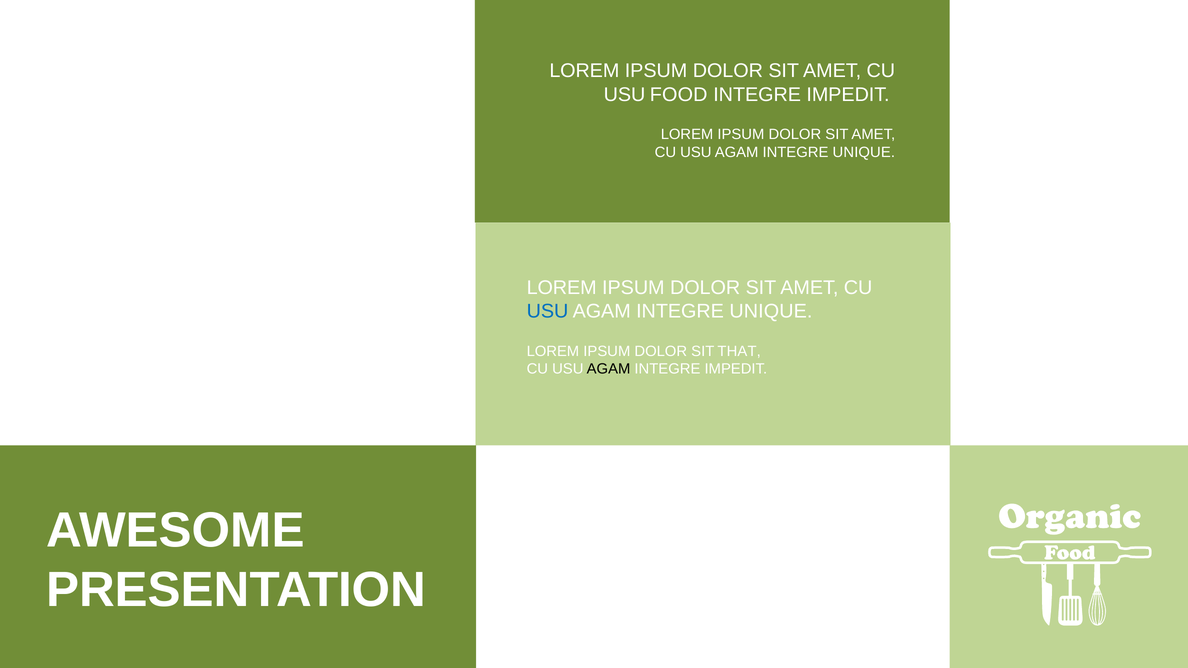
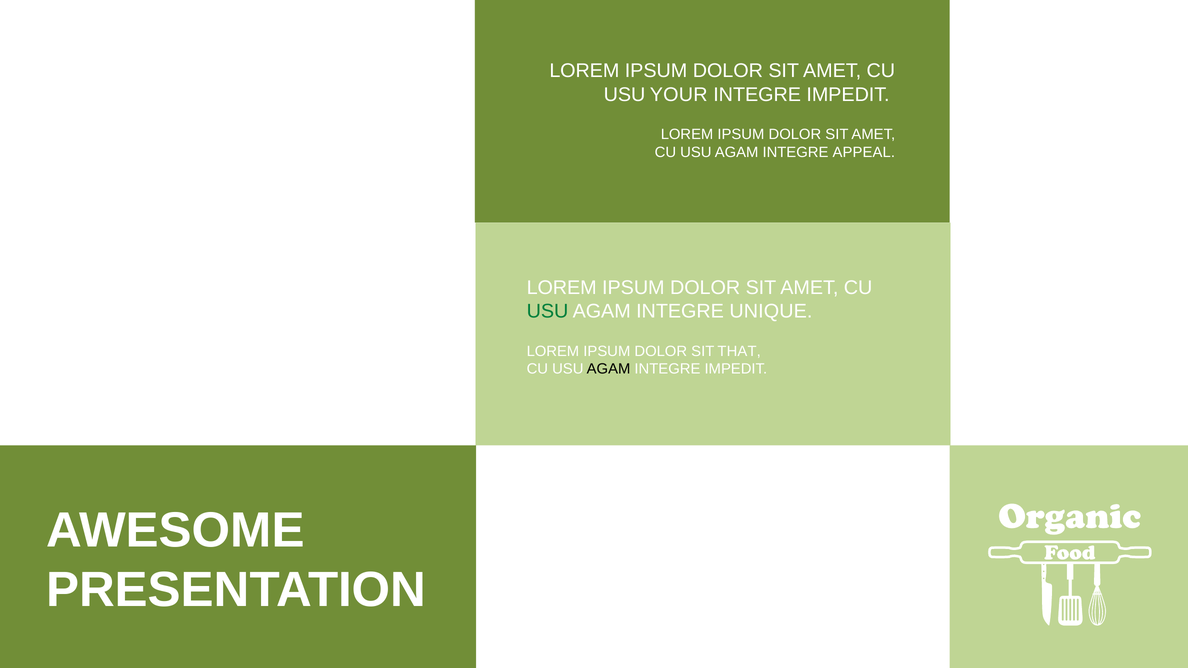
FOOD: FOOD -> YOUR (679, 95)
UNIQUE: UNIQUE -> APPEAL (864, 152)
USU colour: blue -> green (547, 311)
